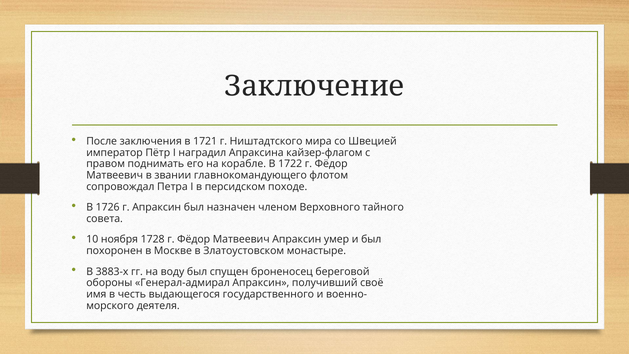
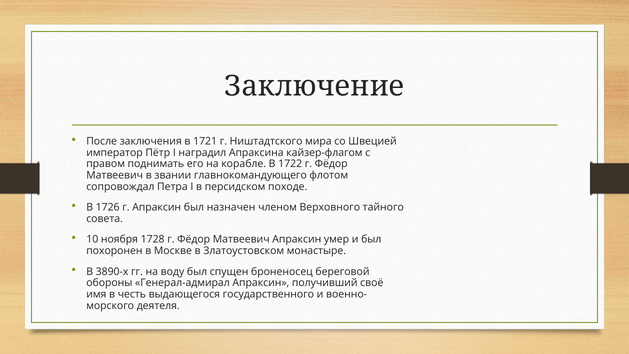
3883-х: 3883-х -> 3890-х (112, 271)
